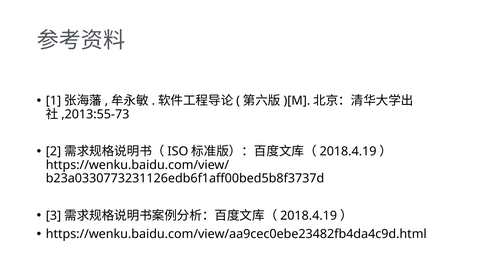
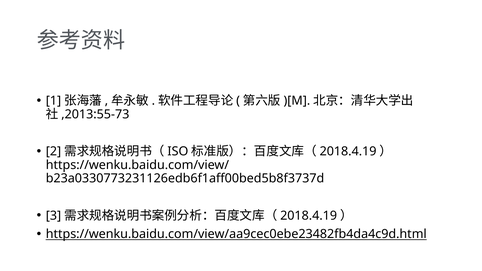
https://wenku.baidu.com/view/aa9cec0ebe23482fb4da4c9d.html underline: none -> present (236, 234)
